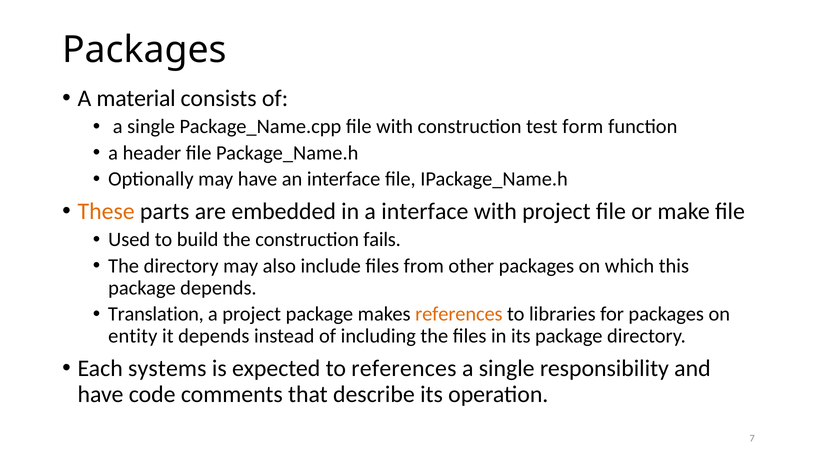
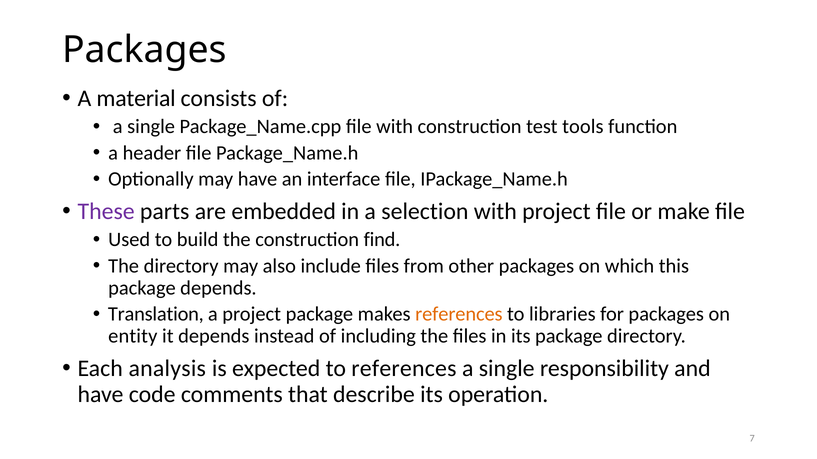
form: form -> tools (583, 127)
These colour: orange -> purple (106, 212)
a interface: interface -> selection (425, 212)
fails: fails -> find (382, 240)
systems: systems -> analysis (167, 369)
